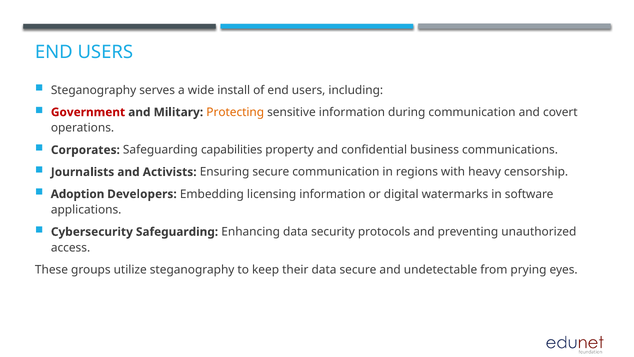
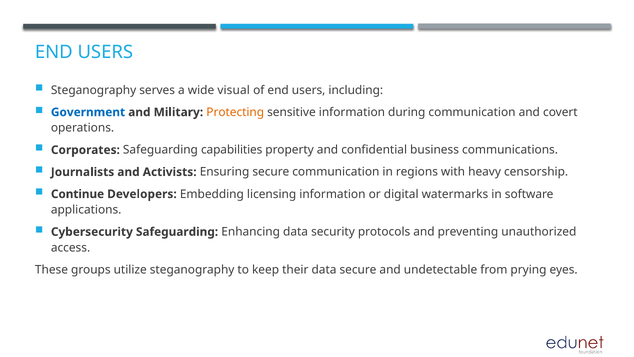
install: install -> visual (234, 90)
Government colour: red -> blue (88, 112)
Adoption: Adoption -> Continue (78, 194)
